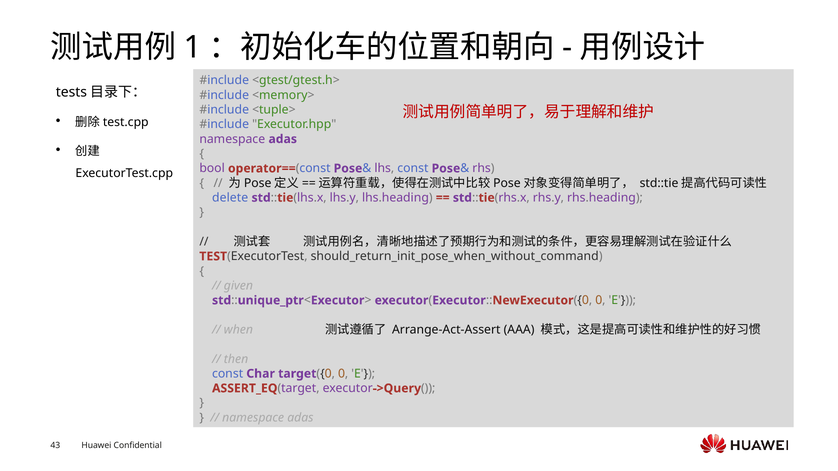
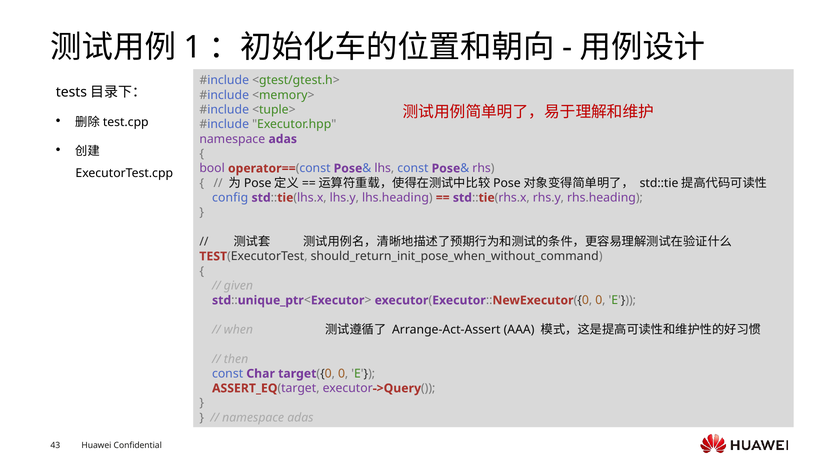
delete: delete -> config (230, 198)
